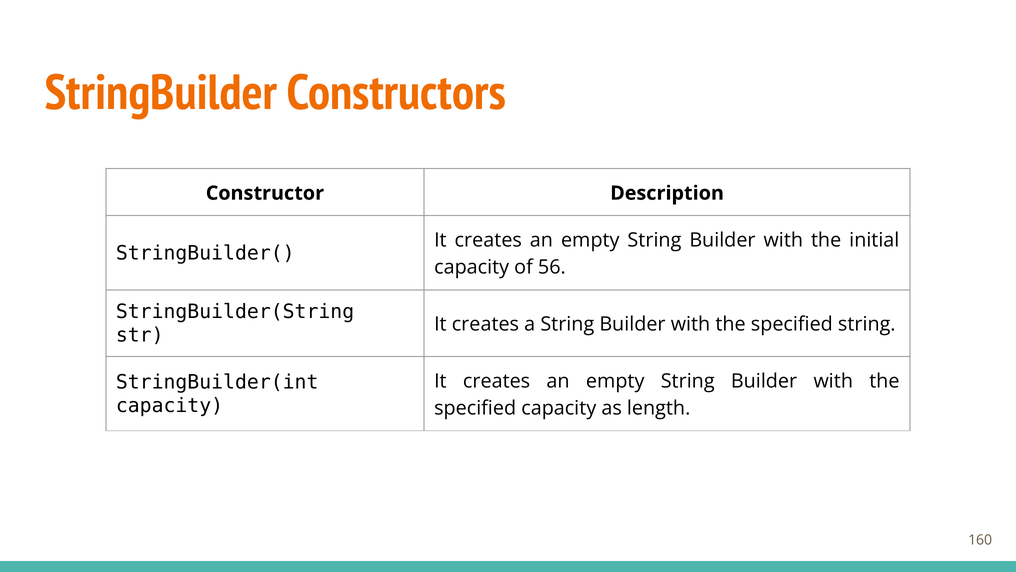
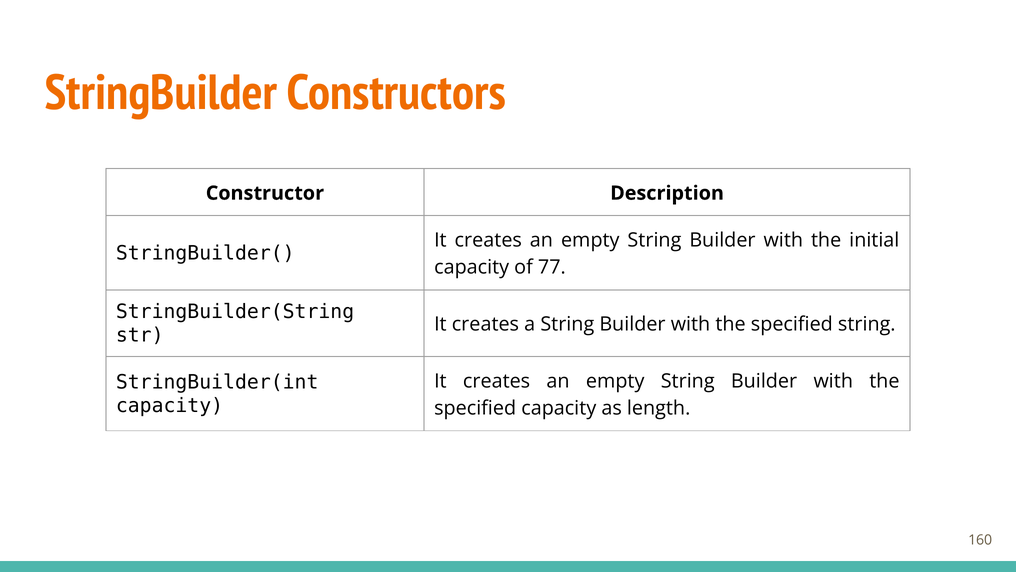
56: 56 -> 77 (552, 267)
